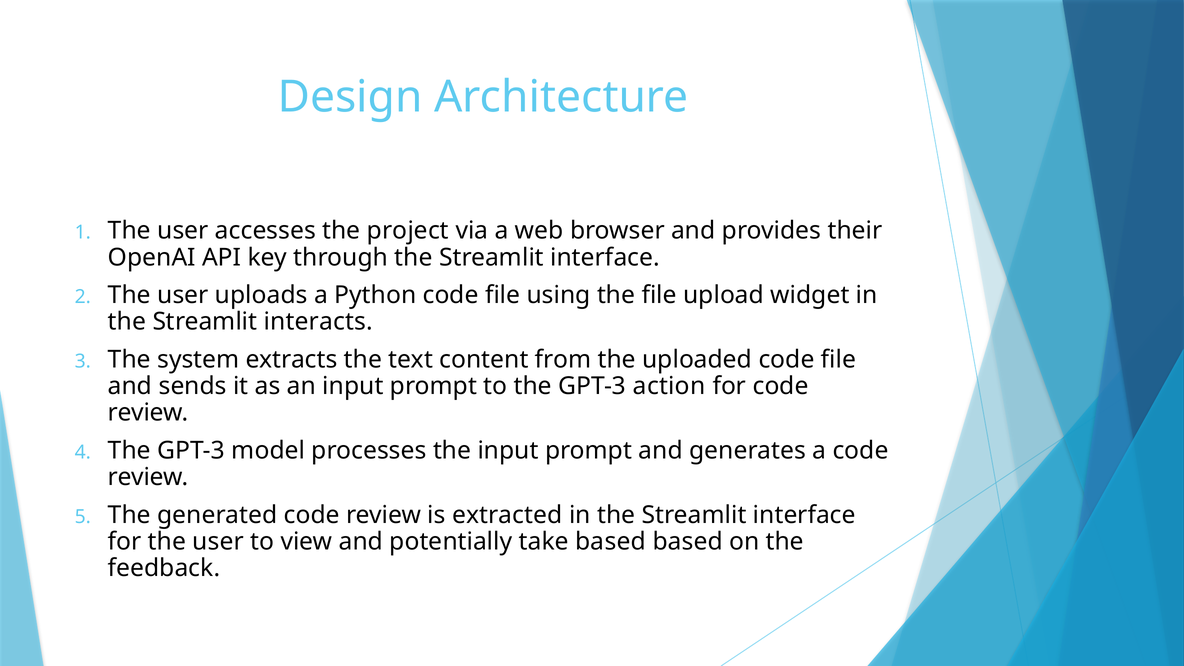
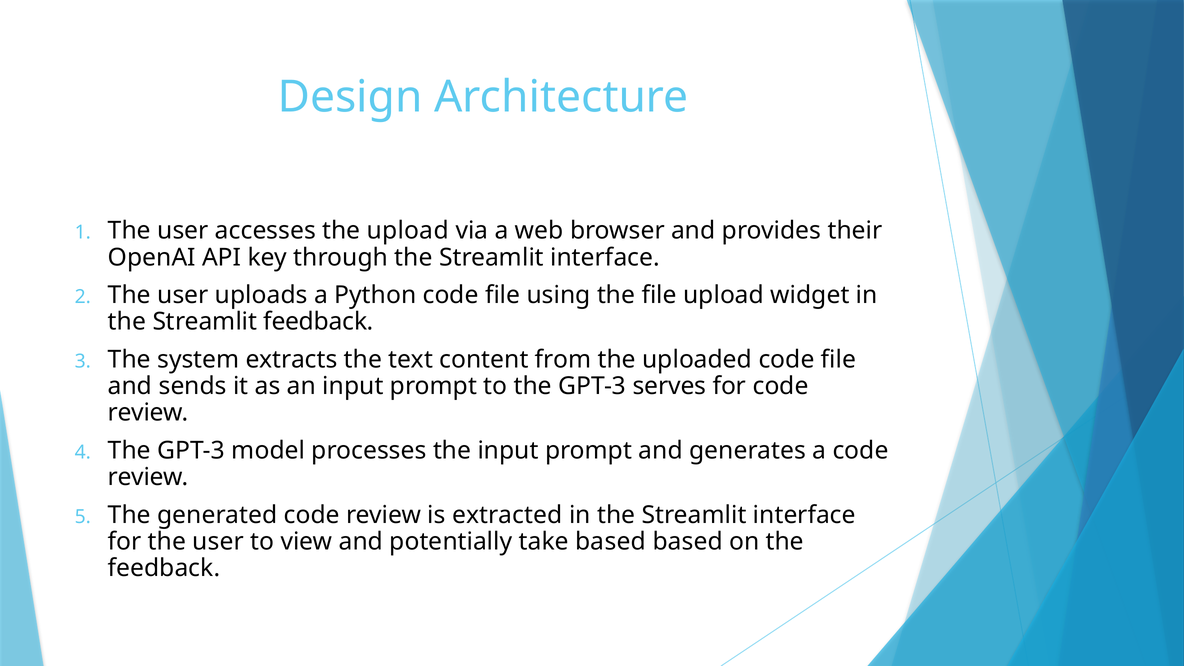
the project: project -> upload (408, 231)
Streamlit interacts: interacts -> feedback (319, 322)
action: action -> serves (669, 386)
